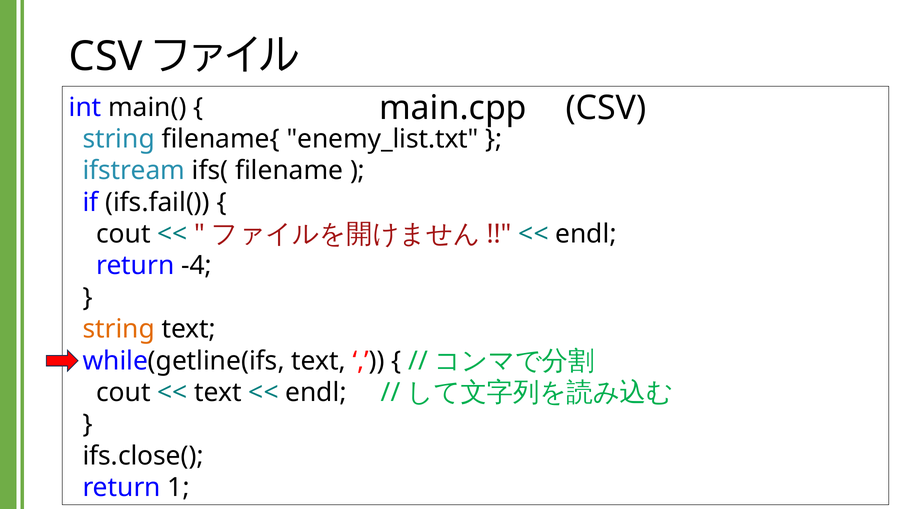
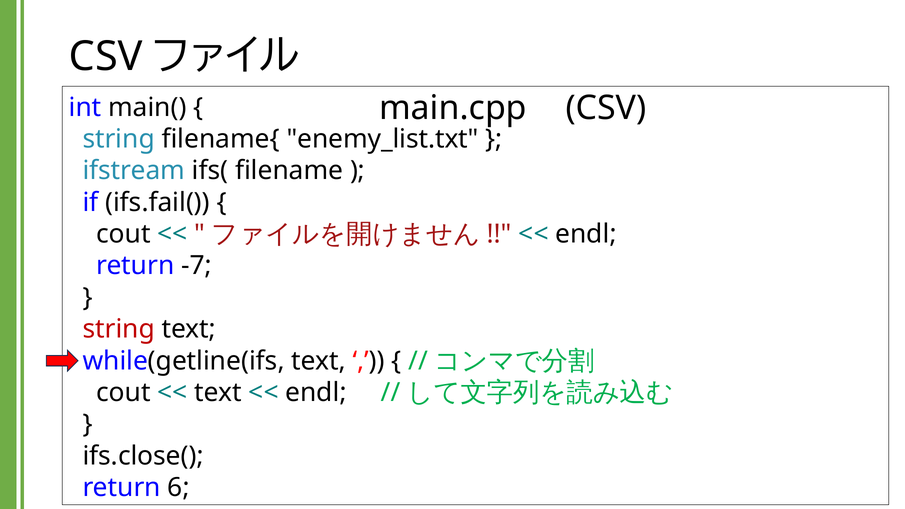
-4: -4 -> -7 (196, 266)
string colour: orange -> red (119, 329)
1: 1 -> 6 (179, 488)
